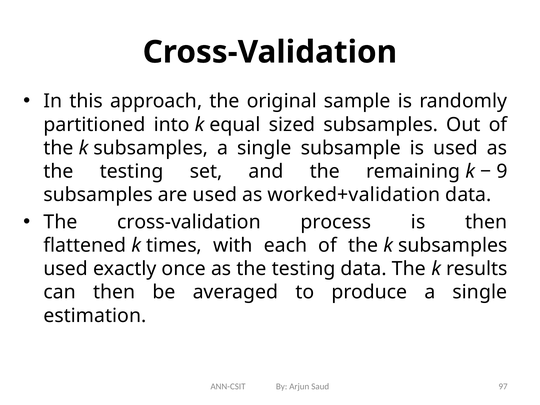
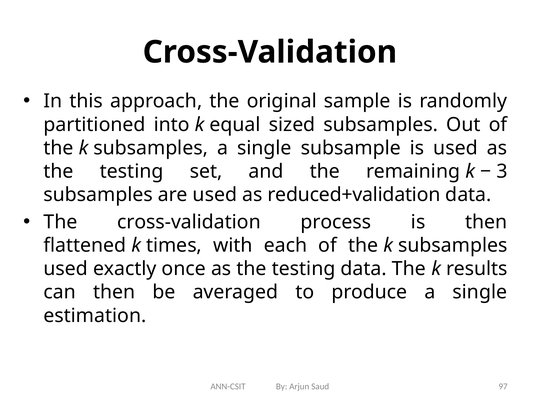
9: 9 -> 3 (502, 171)
worked+validation: worked+validation -> reduced+validation (354, 195)
